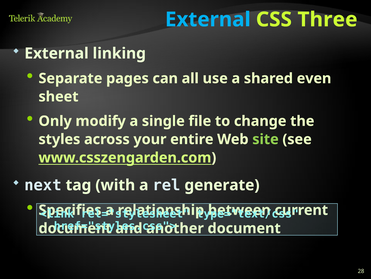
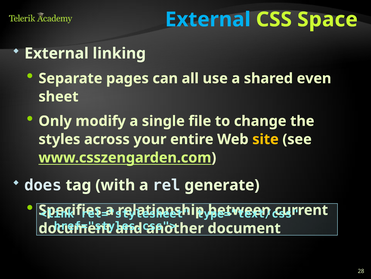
Three: Three -> Space (327, 19)
site colour: light green -> yellow (265, 139)
next: next -> does (43, 185)
